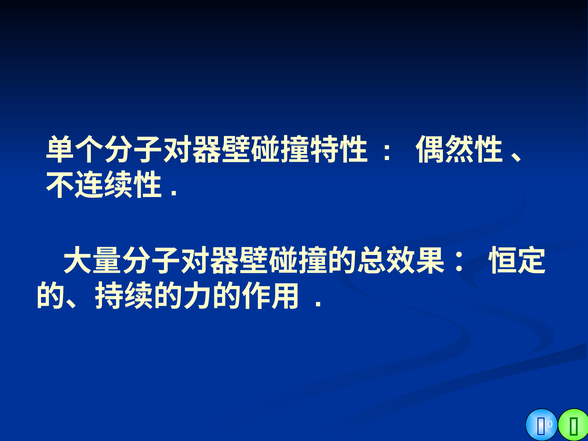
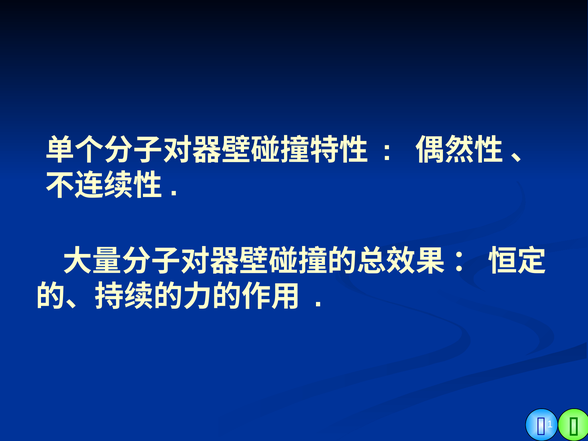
0: 0 -> 1 (550, 424)
